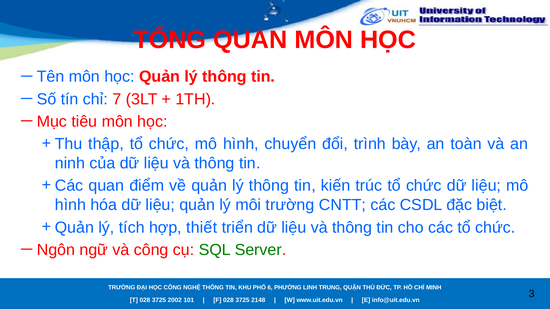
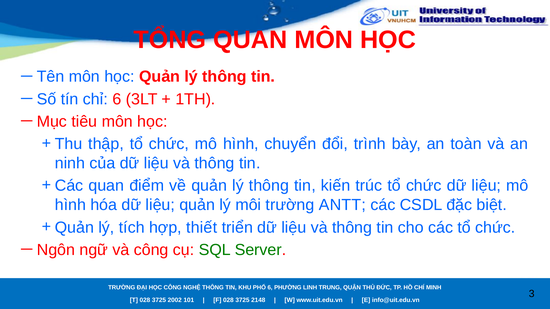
chỉ 7: 7 -> 6 (117, 99)
CNTT: CNTT -> ANTT (342, 205)
